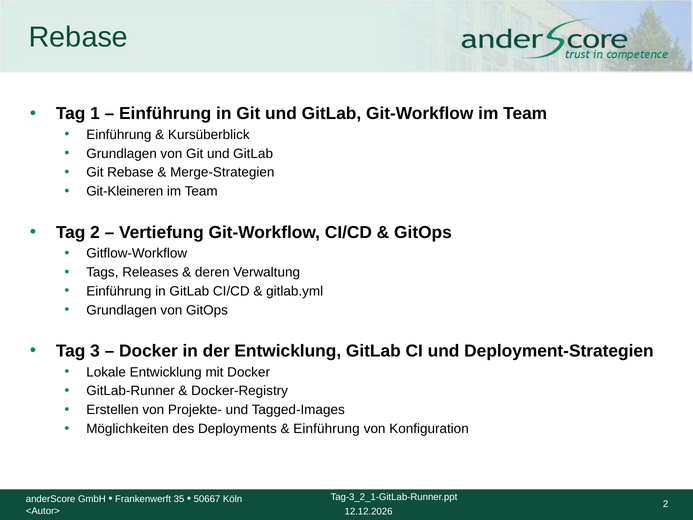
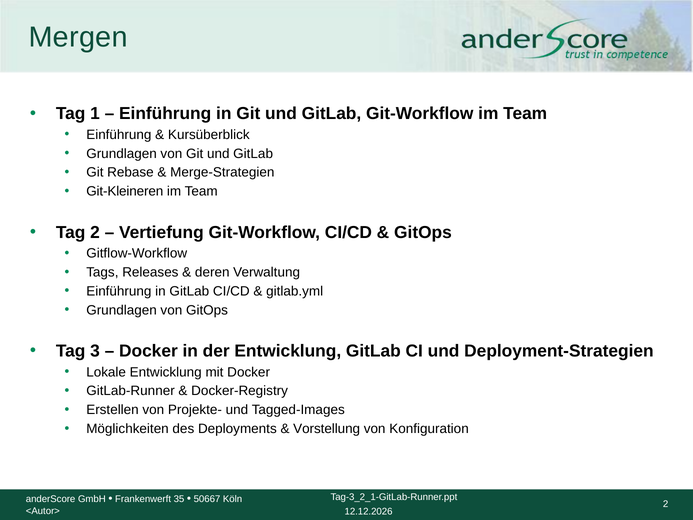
Rebase: Rebase -> Mergen (78, 37)
Einführung: Einführung -> Vorstellung (327, 429)
